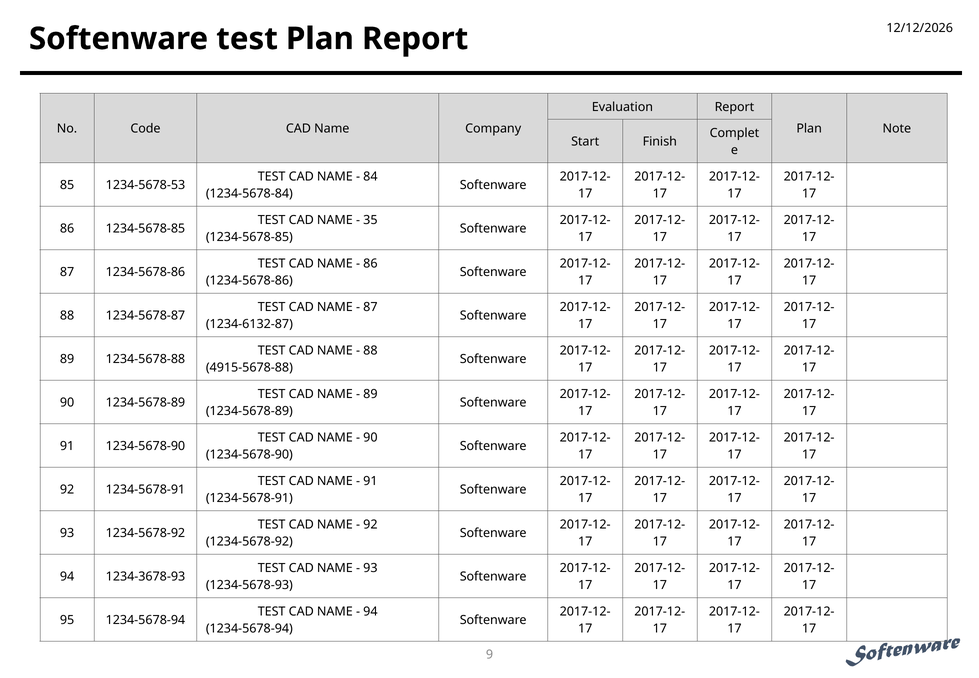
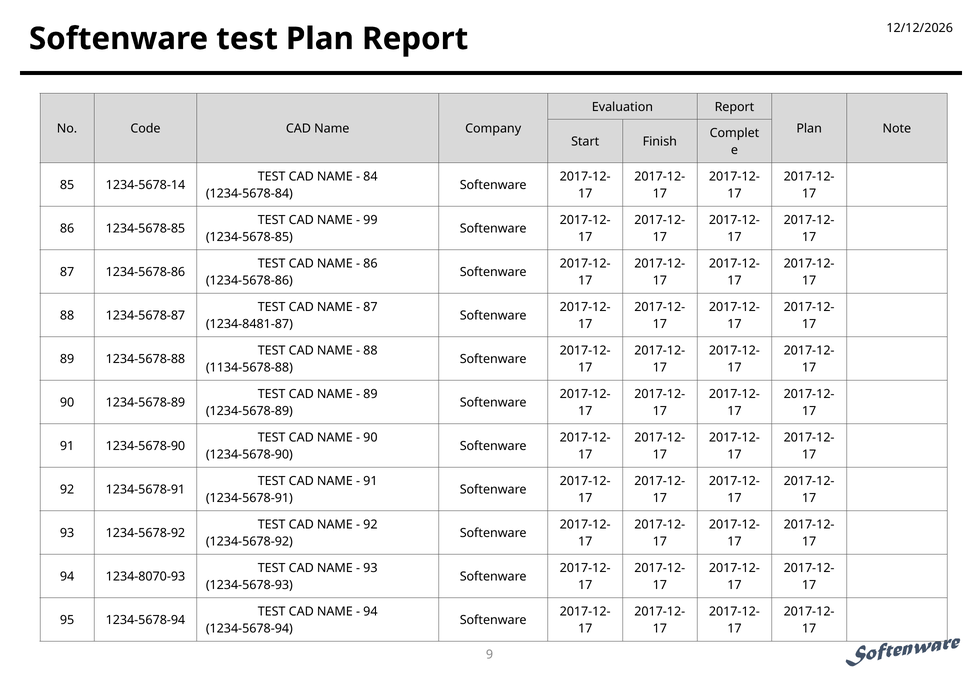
1234-5678-53: 1234-5678-53 -> 1234-5678-14 (145, 185)
35: 35 -> 99 (370, 220)
1234-6132-87: 1234-6132-87 -> 1234-8481-87 (249, 324)
4915-5678-88: 4915-5678-88 -> 1134-5678-88 (249, 367)
1234-3678-93: 1234-3678-93 -> 1234-8070-93 (145, 576)
